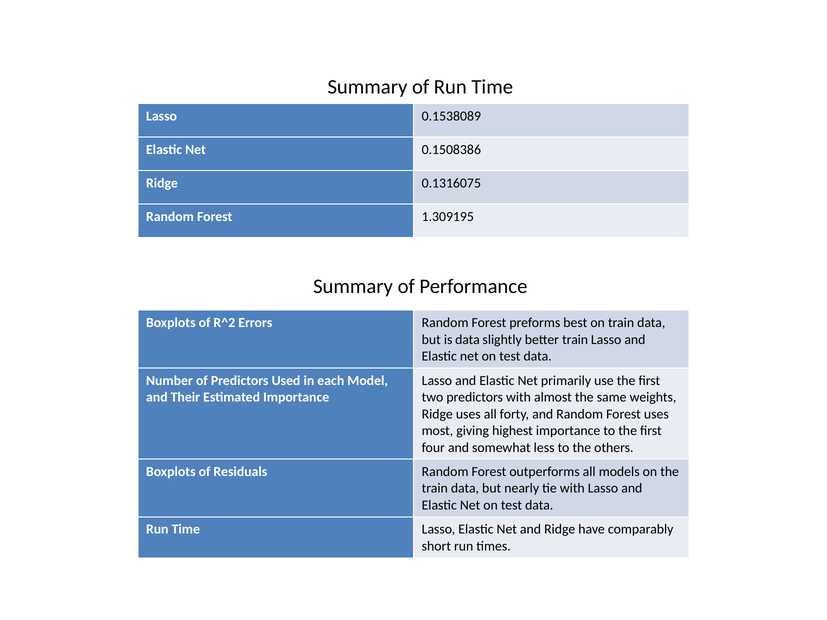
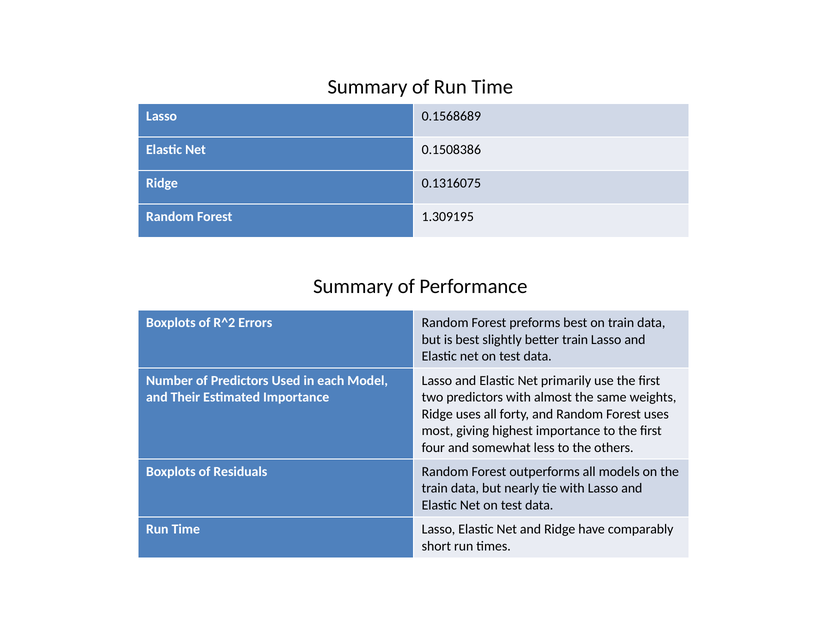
0.1538089: 0.1538089 -> 0.1568689 (451, 116)
is data: data -> best (467, 340)
